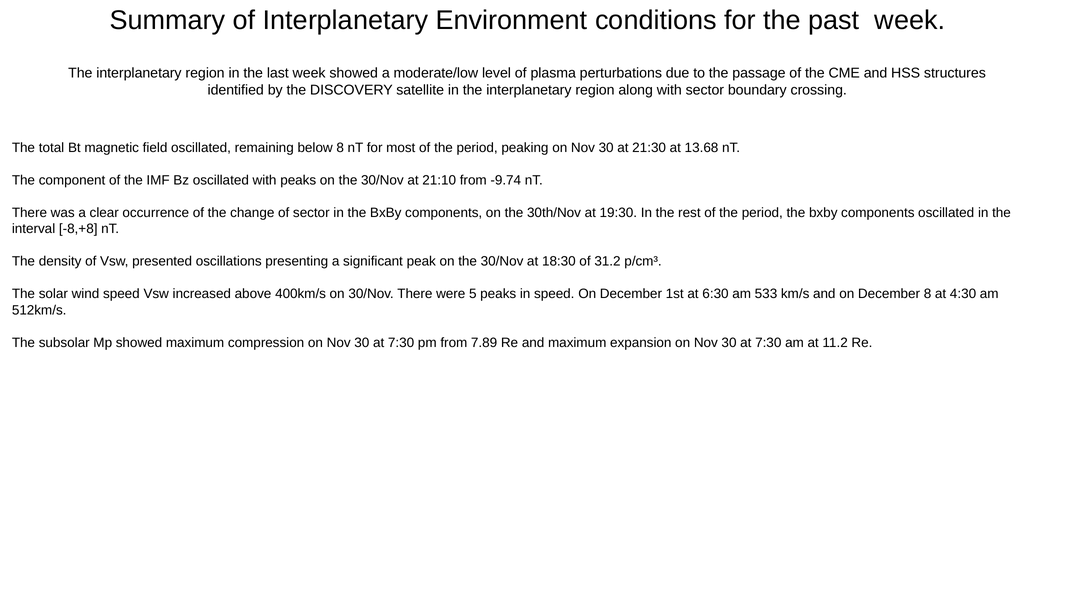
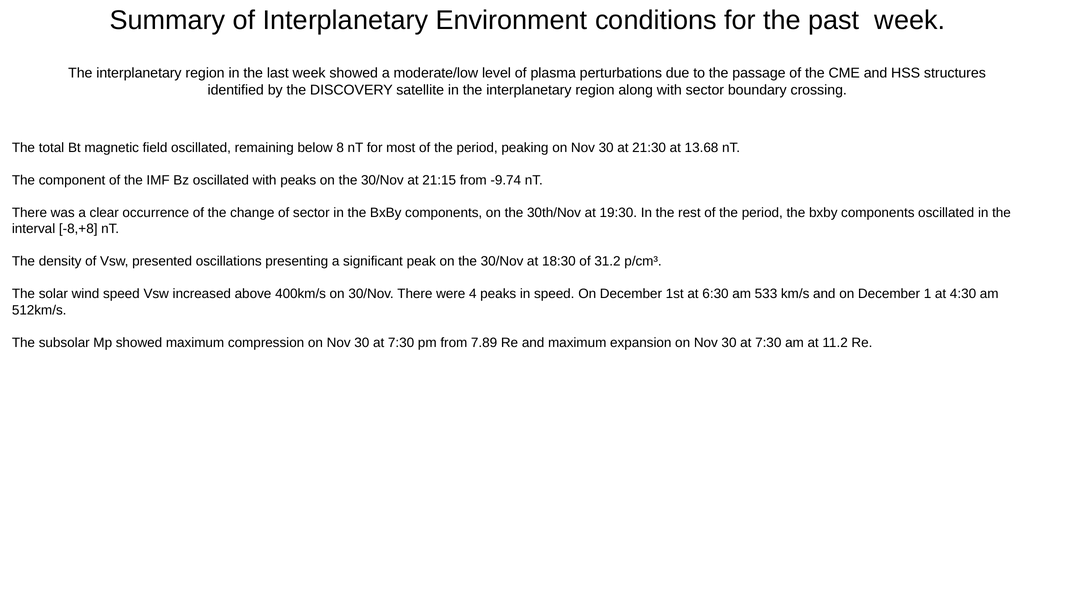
21:10: 21:10 -> 21:15 (439, 180)
5: 5 -> 4 (473, 294)
December 8: 8 -> 1 (928, 294)
